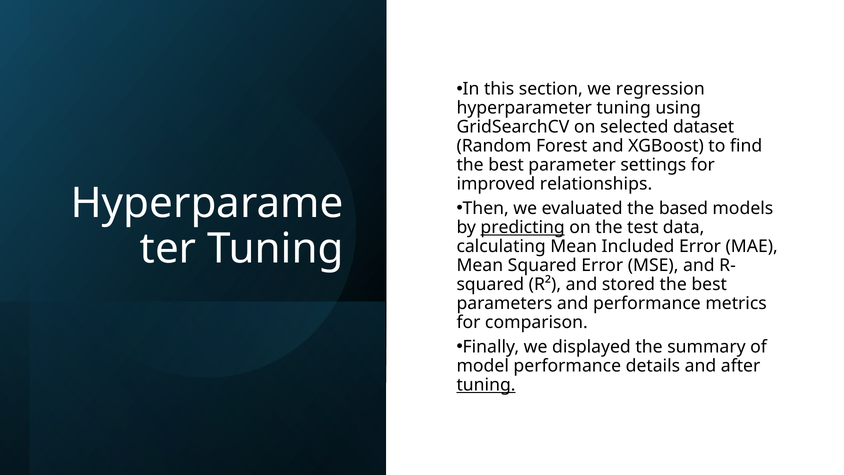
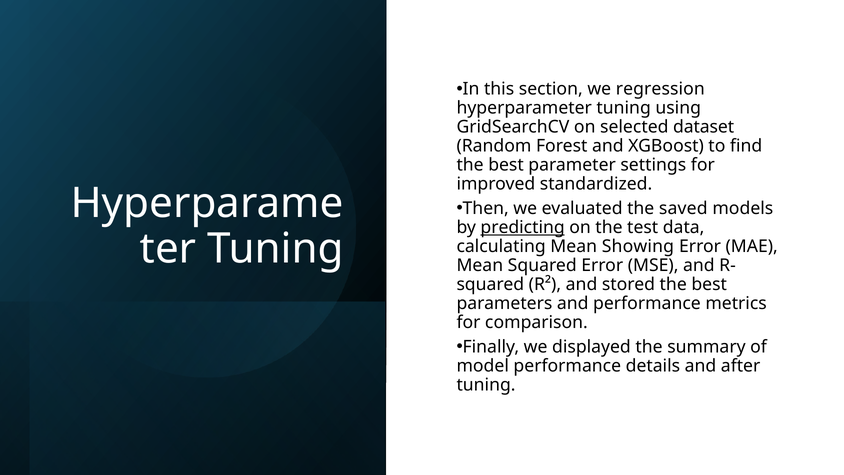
relationships: relationships -> standardized (596, 184)
based: based -> saved (683, 208)
Included: Included -> Showing (638, 246)
tuning underline: present -> none (486, 385)
